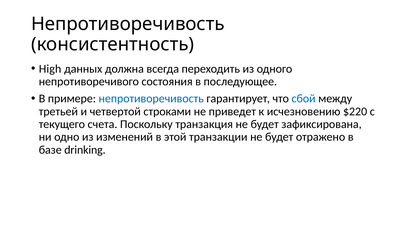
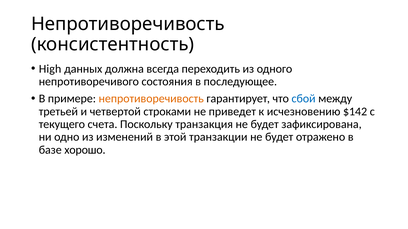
непротиворечивость colour: blue -> orange (151, 99)
$220: $220 -> $142 (355, 112)
drinking: drinking -> хорошо (85, 150)
